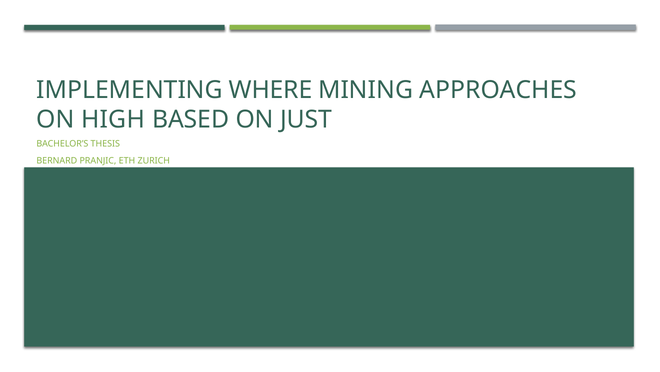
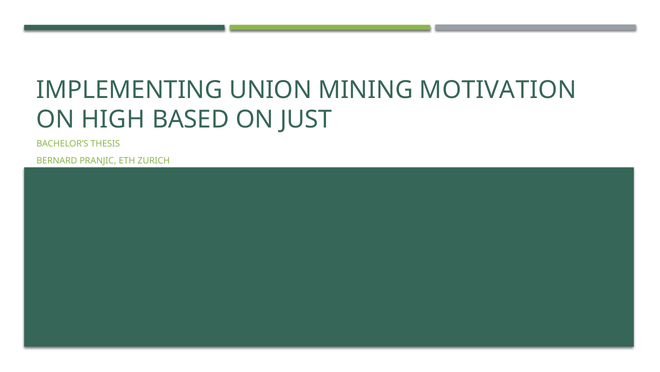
WHERE: WHERE -> UNION (271, 90)
APPROACHES: APPROACHES -> MOTIVATION (498, 90)
